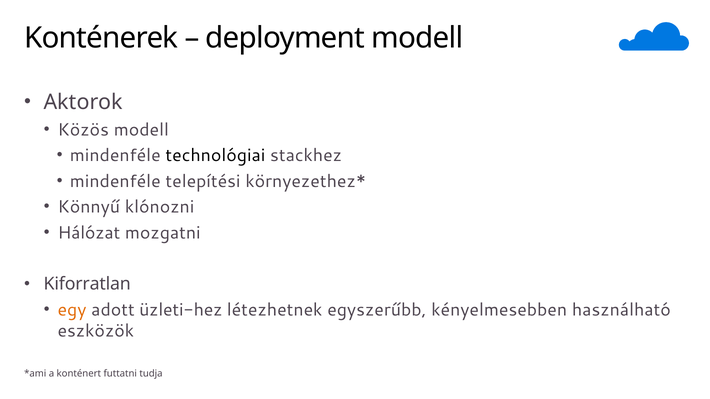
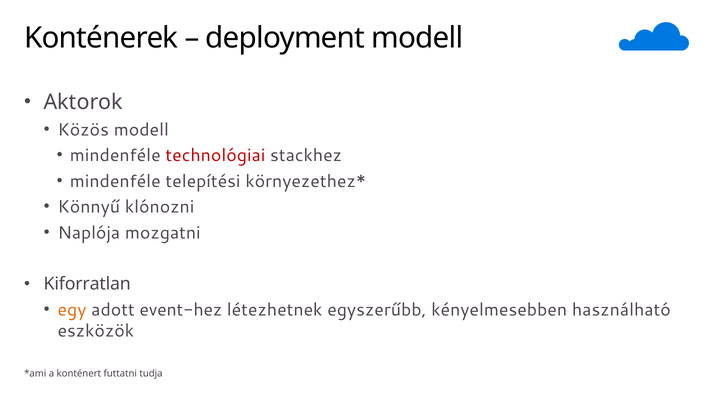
technológiai colour: black -> red (215, 156)
Hálózat: Hálózat -> Naplója (89, 233)
üzleti-hez: üzleti-hez -> event-hez (181, 310)
